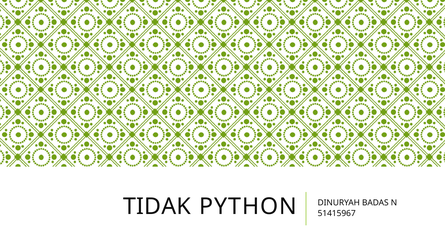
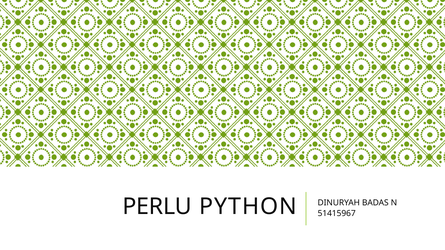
TIDAK: TIDAK -> PERLU (157, 207)
